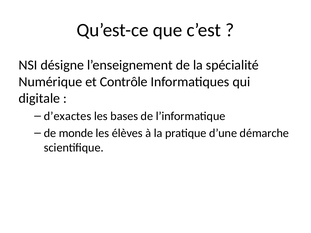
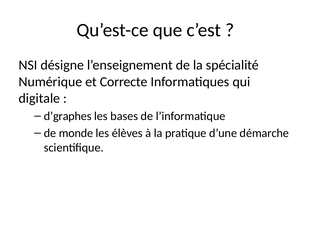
Contrôle: Contrôle -> Correcte (124, 82)
d’exactes: d’exactes -> d’graphes (68, 116)
